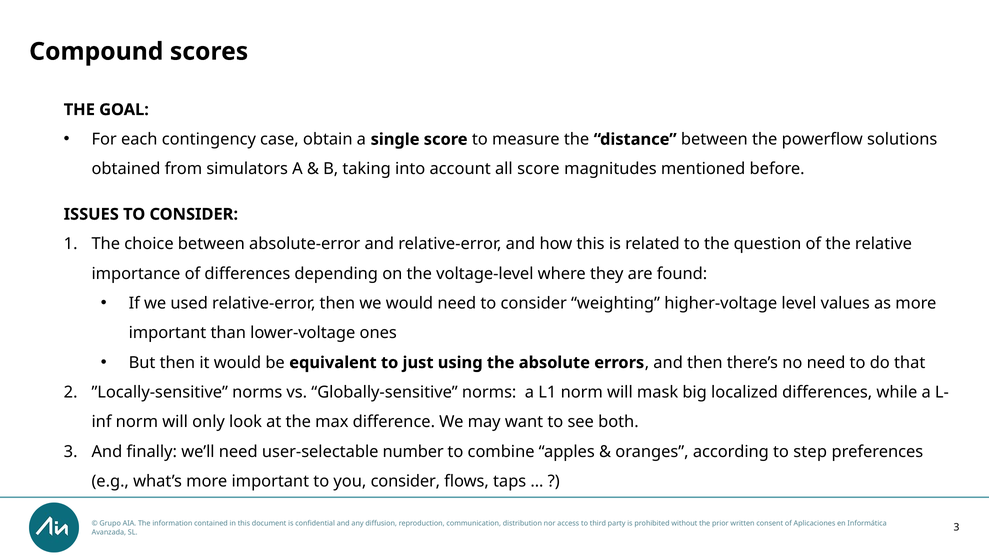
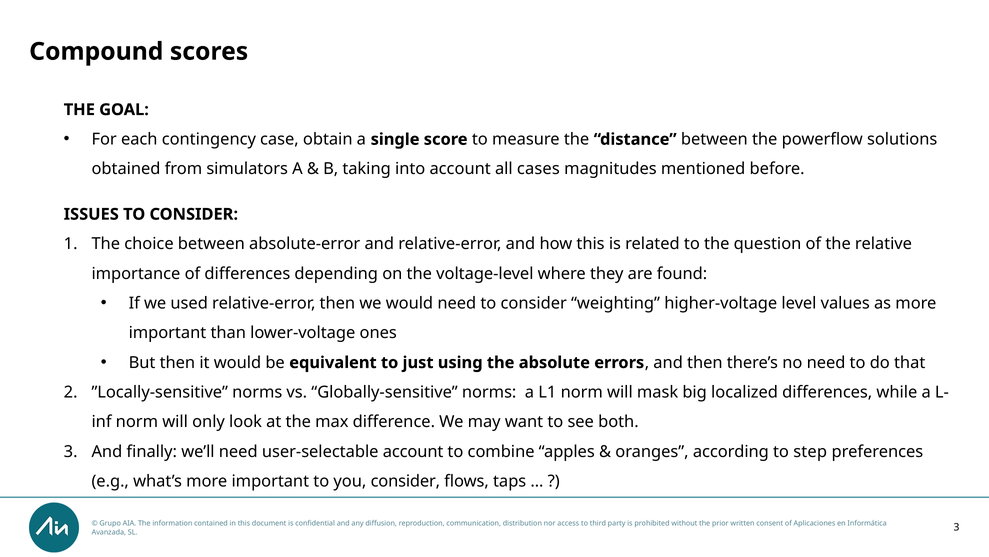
all score: score -> cases (538, 169)
user-selectable number: number -> account (413, 451)
